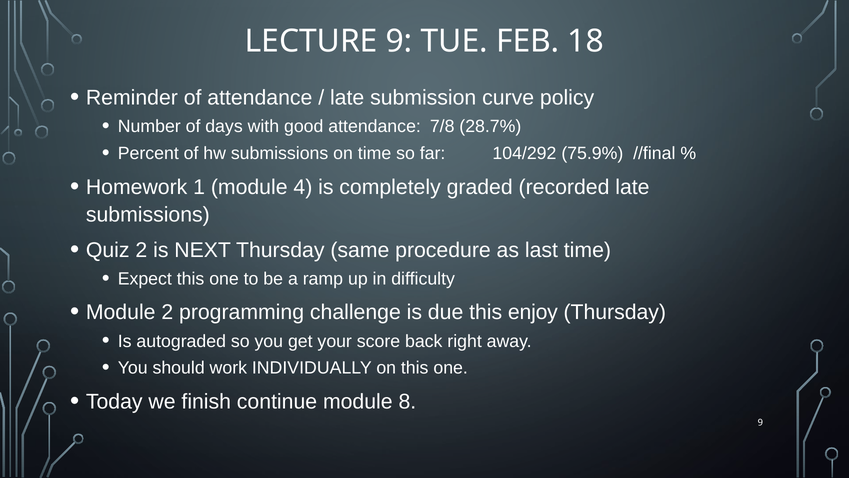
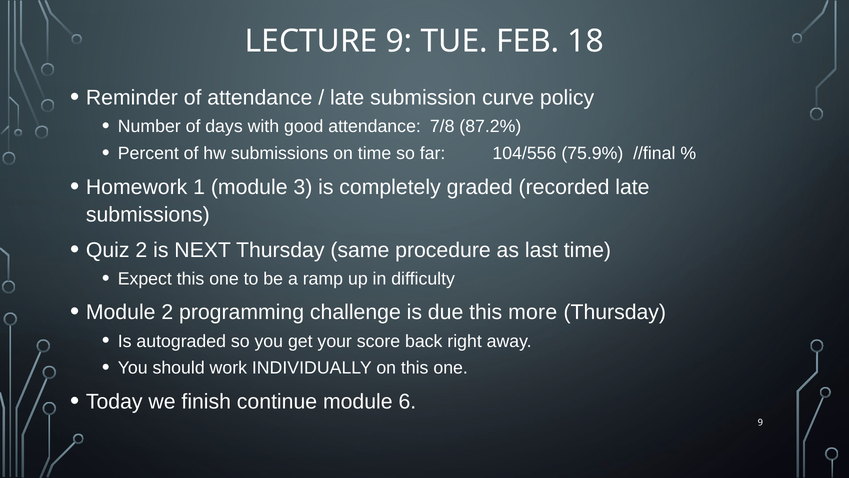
28.7%: 28.7% -> 87.2% (490, 126)
104/292: 104/292 -> 104/556 (524, 153)
4: 4 -> 3 (303, 187)
enjoy: enjoy -> more (533, 312)
8: 8 -> 6 (407, 401)
